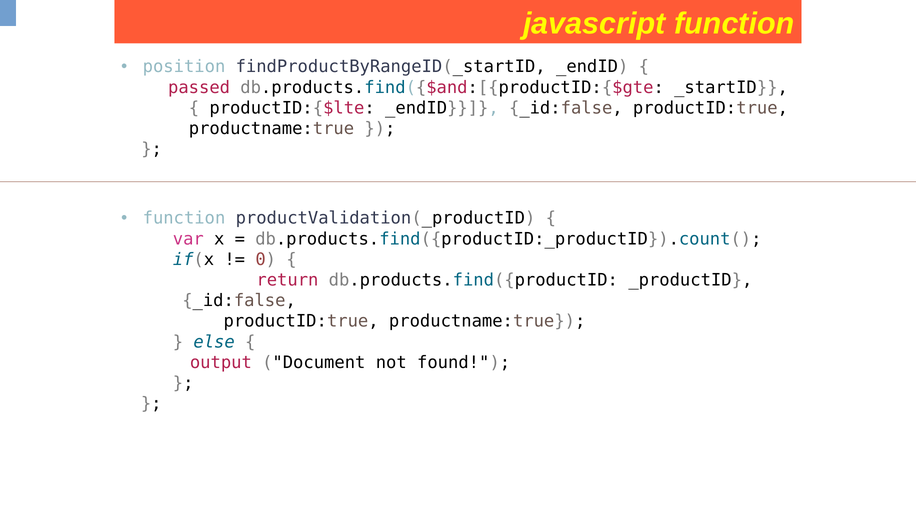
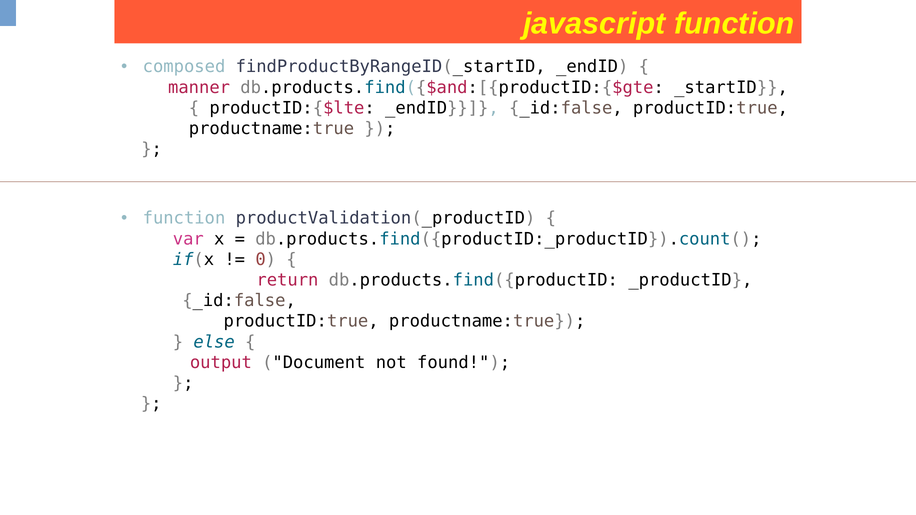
position: position -> composed (184, 67)
passed: passed -> manner (199, 87)
